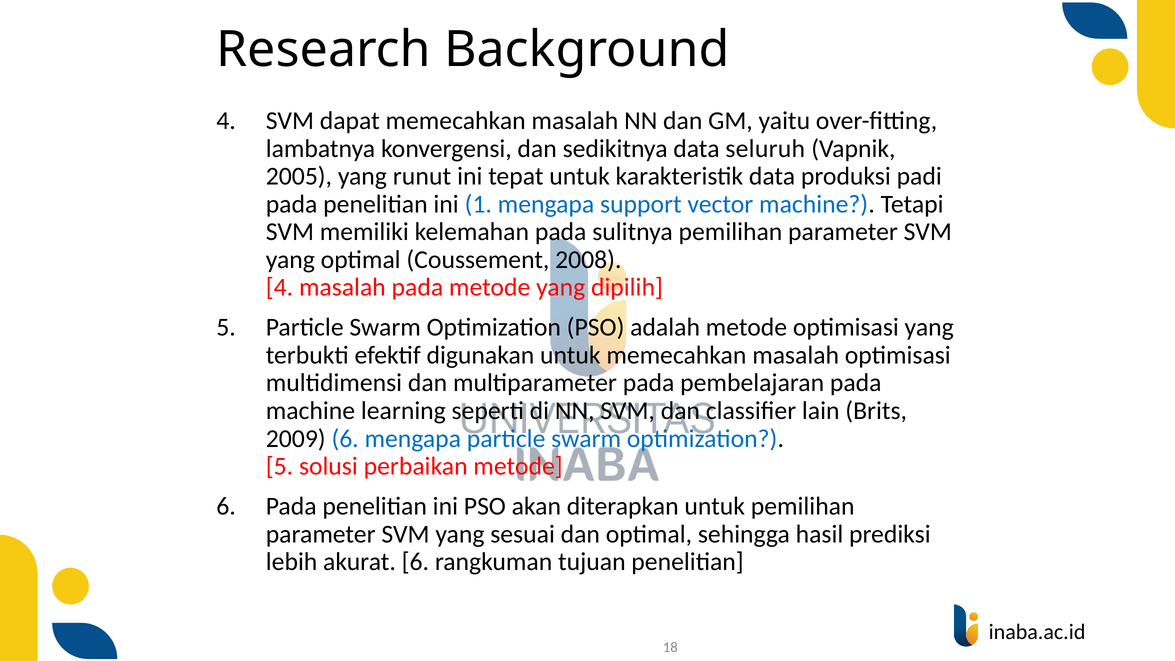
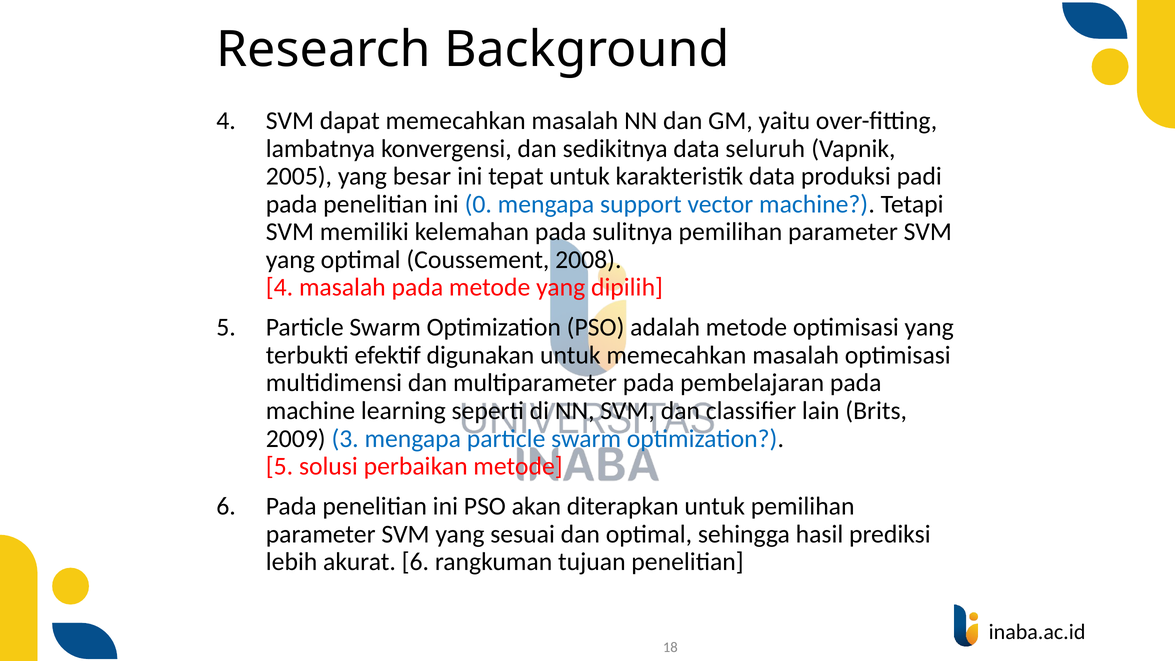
runut: runut -> besar (422, 176)
1: 1 -> 0 (478, 204)
2009 6: 6 -> 3 (345, 438)
